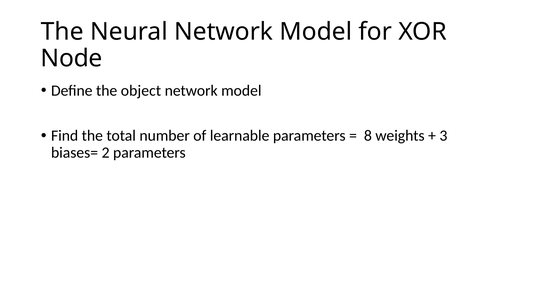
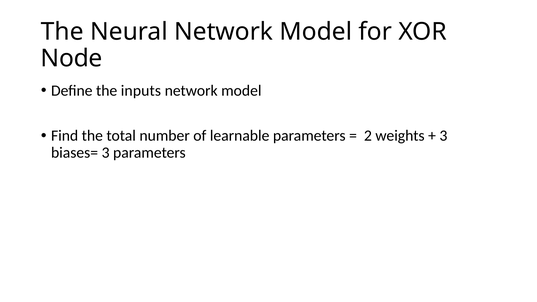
object: object -> inputs (141, 91)
8: 8 -> 2 (368, 136)
biases= 2: 2 -> 3 (106, 153)
